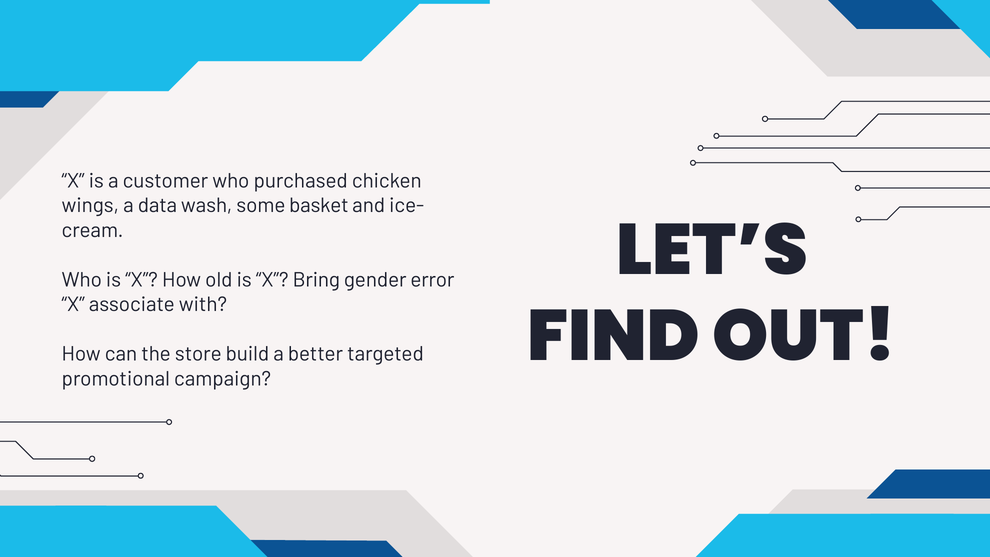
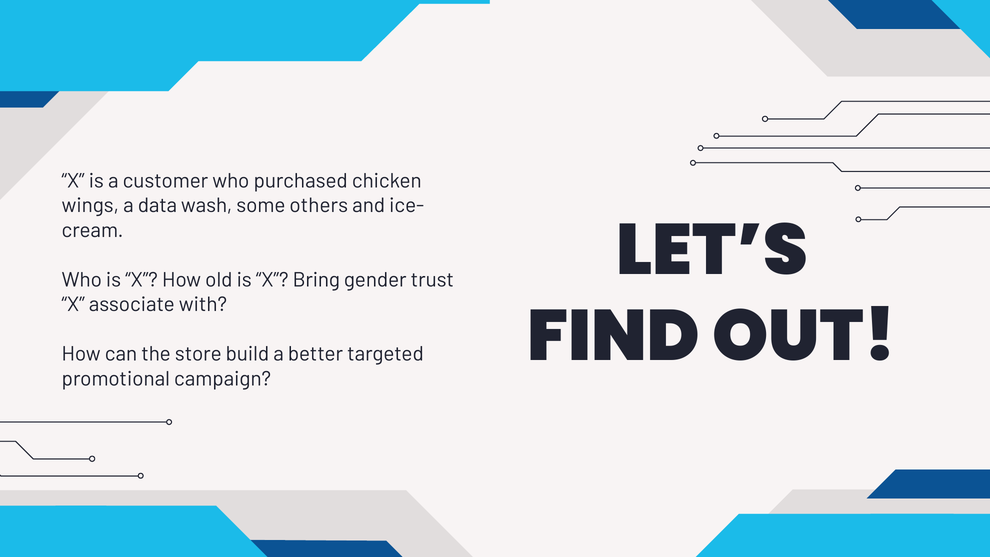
basket: basket -> others (319, 206)
error: error -> trust (432, 280)
